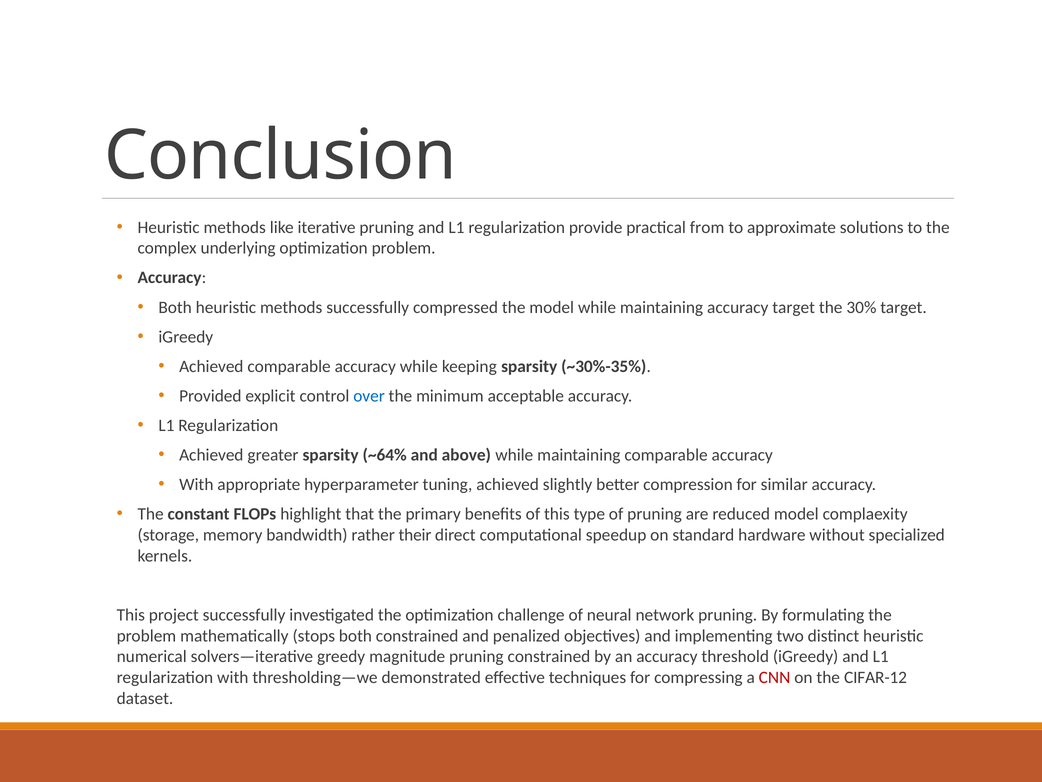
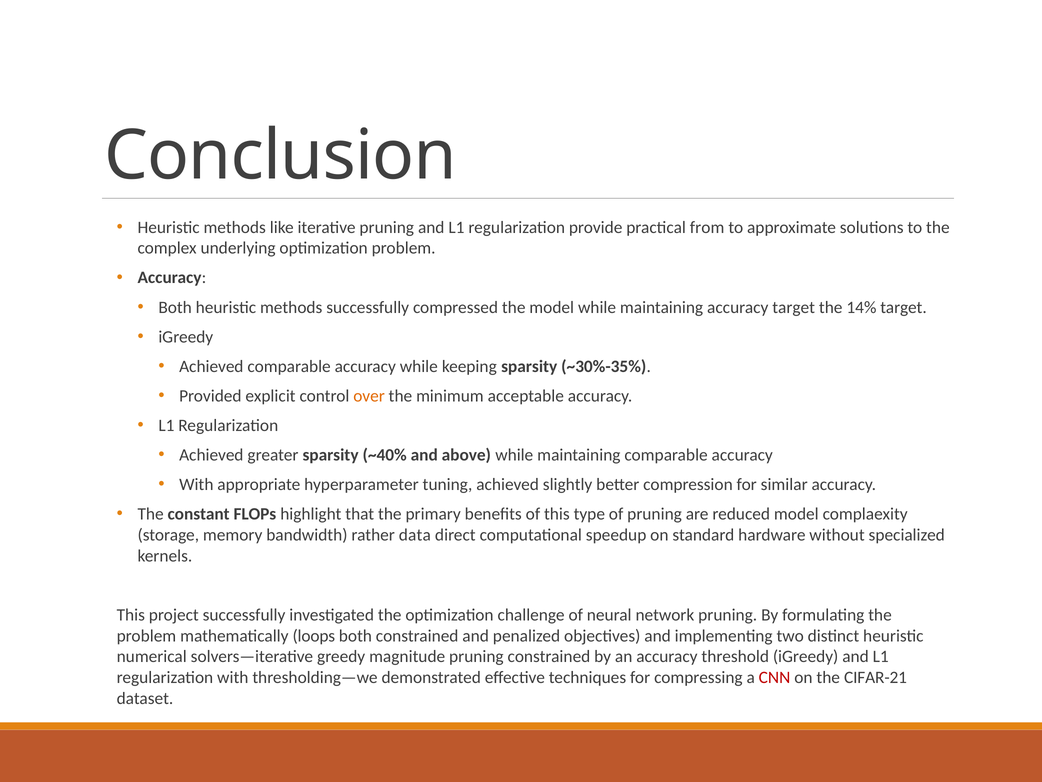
30%: 30% -> 14% (861, 307)
over colour: blue -> orange (369, 396)
~64%: ~64% -> ~40% (385, 455)
their: their -> data (415, 535)
stops: stops -> loops (314, 635)
CIFAR-12: CIFAR-12 -> CIFAR-21 (876, 677)
